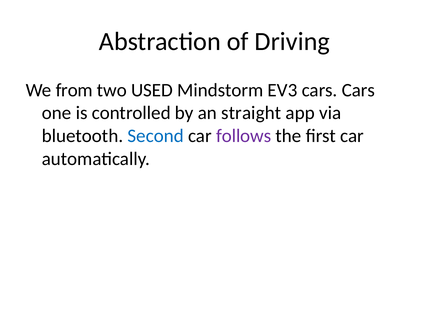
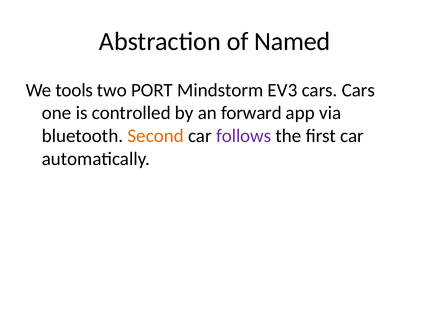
Driving: Driving -> Named (292, 42)
from: from -> tools (74, 90)
USED: USED -> PORT (152, 90)
straight: straight -> forward (251, 113)
Second colour: blue -> orange (156, 136)
